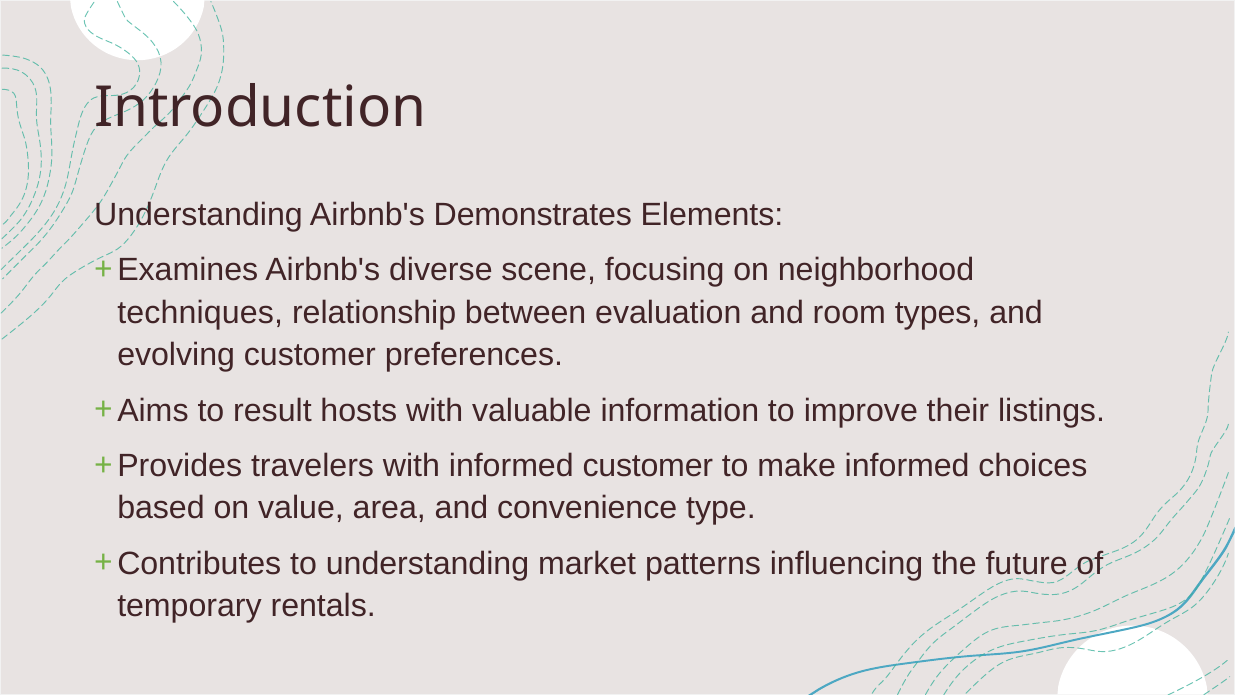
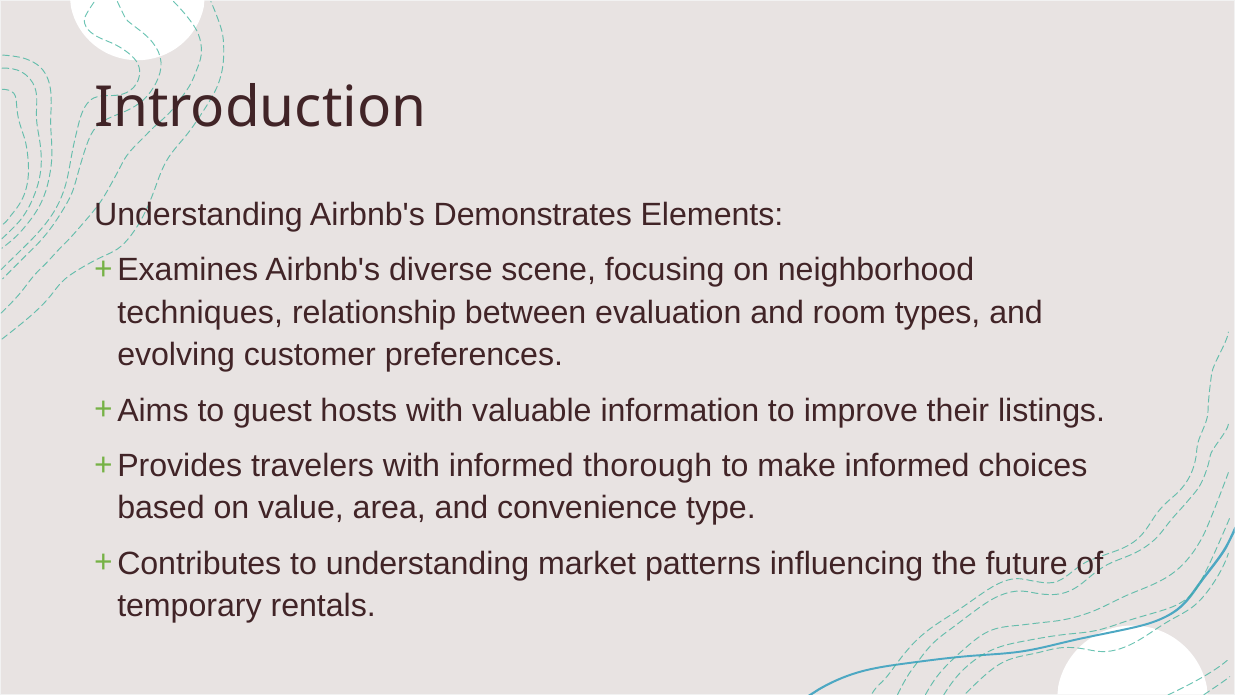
result: result -> guest (272, 410)
informed customer: customer -> thorough (648, 466)
